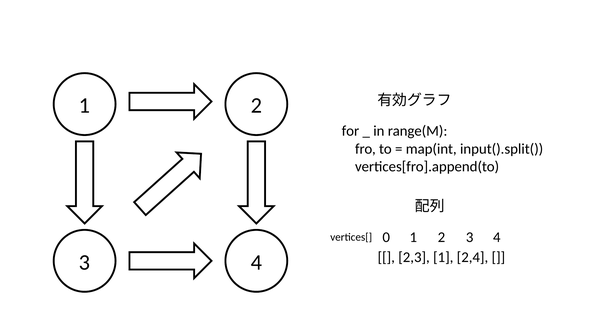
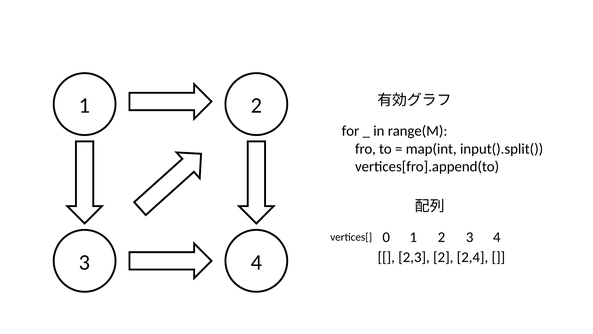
2,3 1: 1 -> 2 (443, 257)
